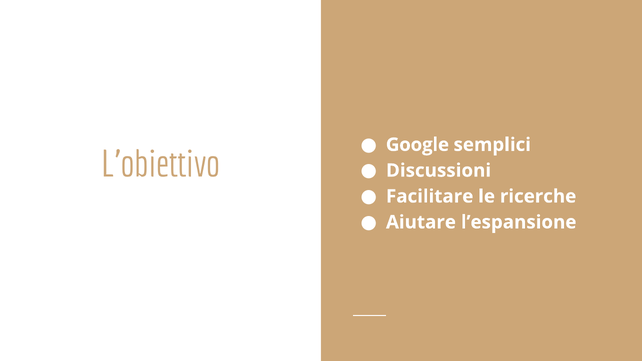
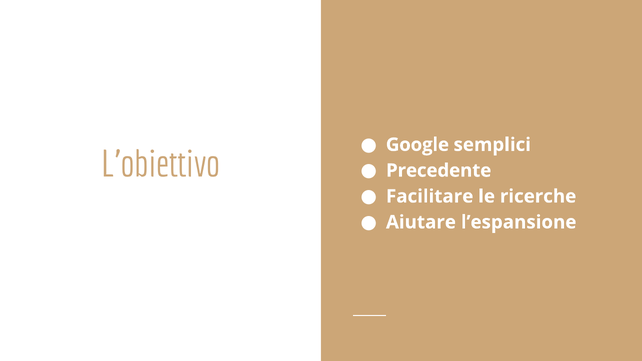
Discussioni: Discussioni -> Precedente (439, 171)
